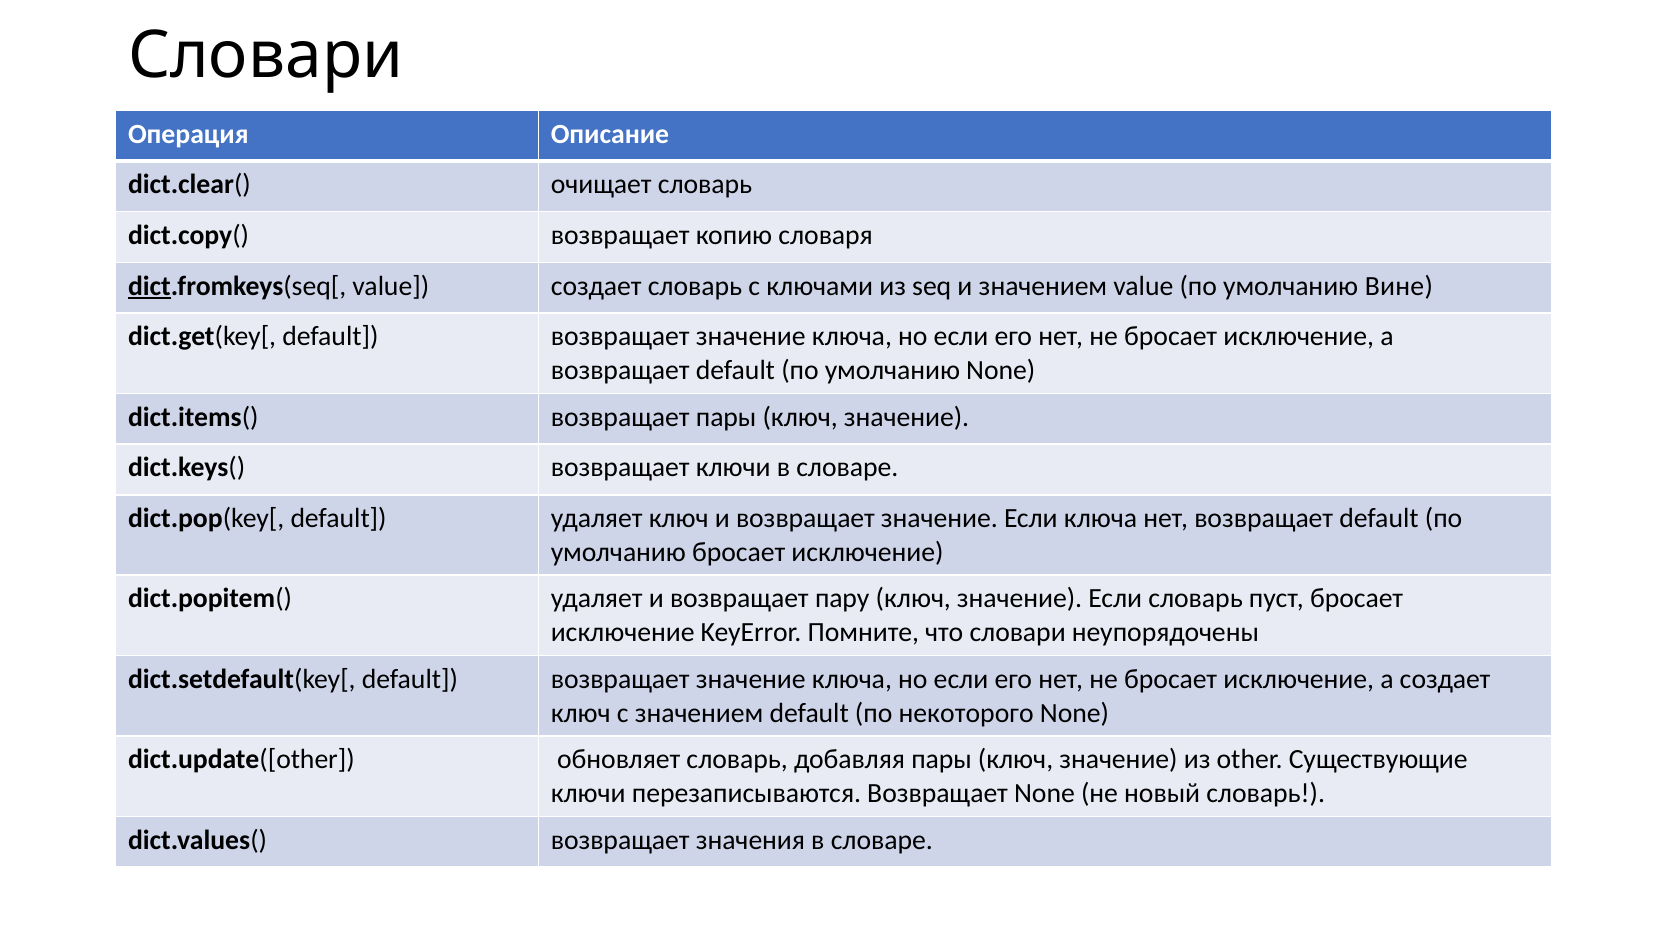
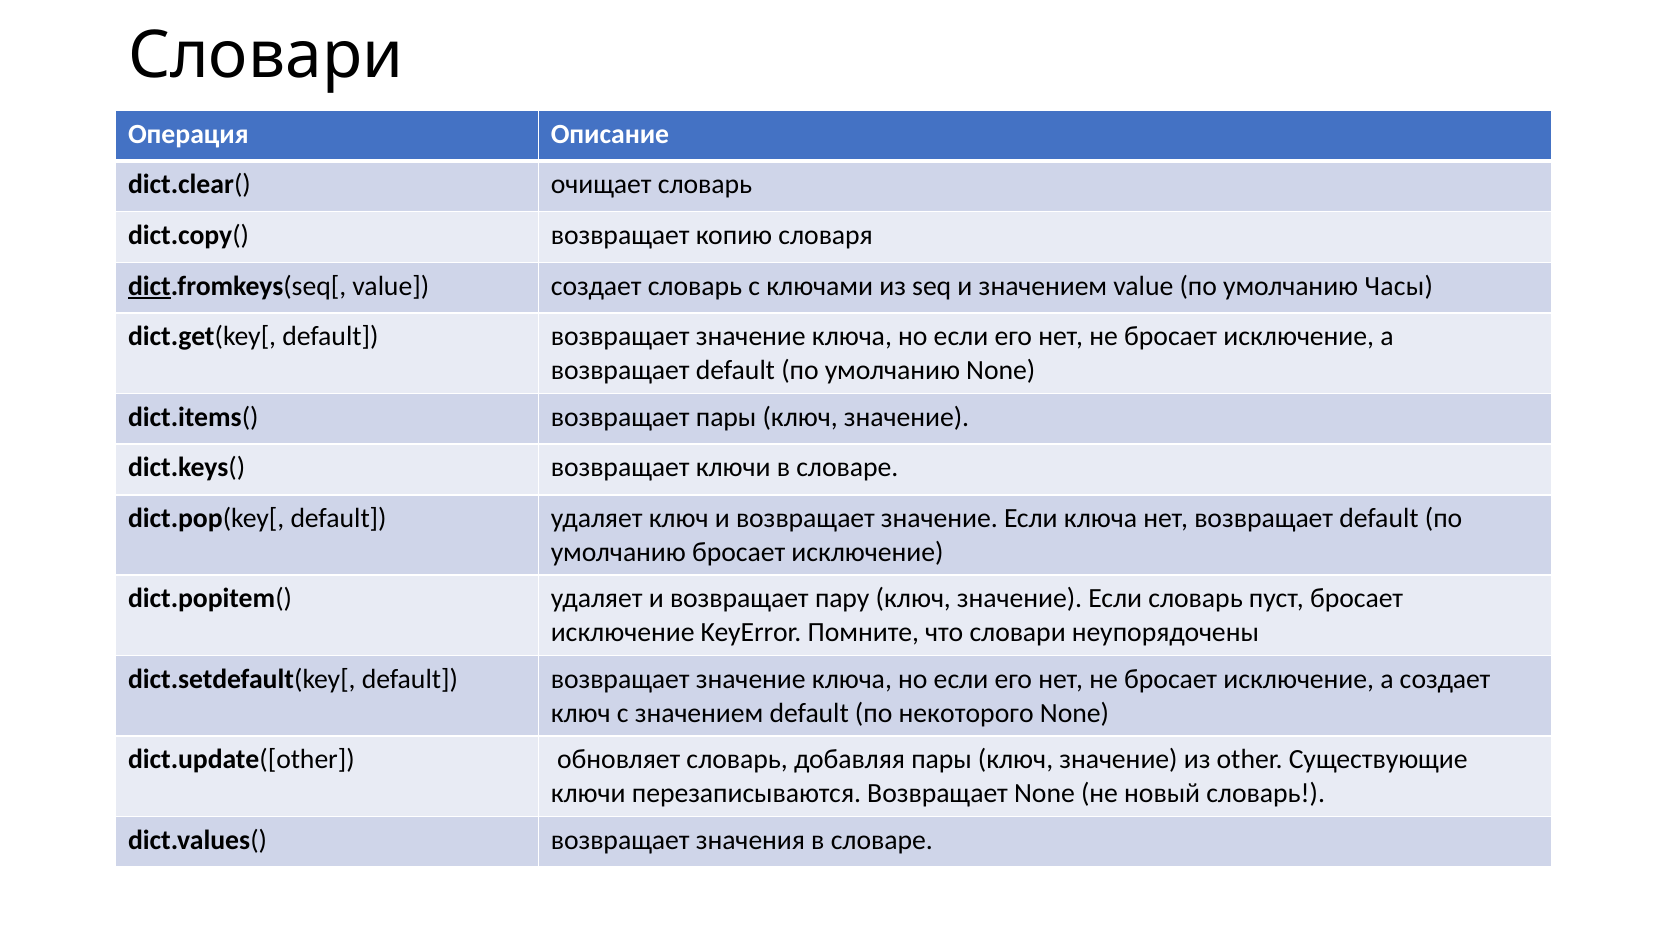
Вине: Вине -> Часы (1399, 286)
